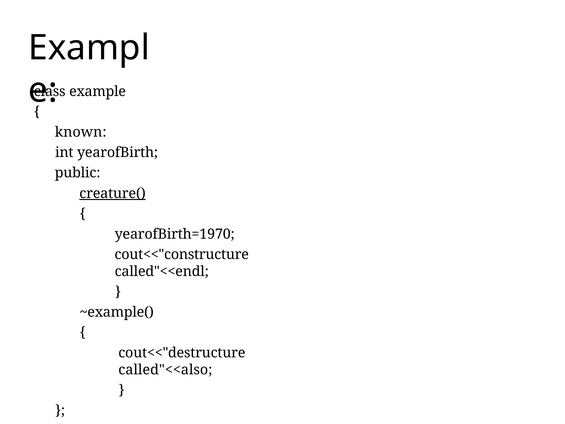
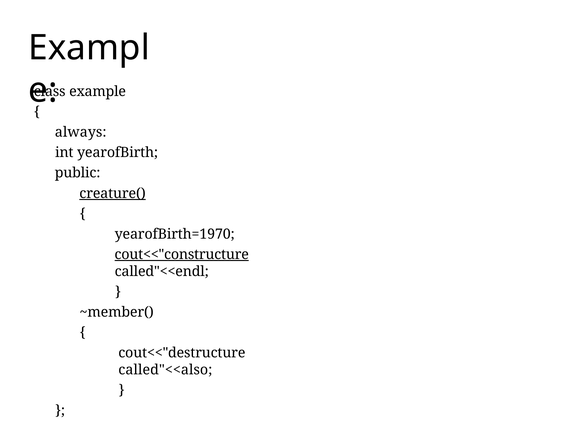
known: known -> always (81, 132)
cout<<"constructure underline: none -> present (182, 254)
~example(: ~example( -> ~member( (117, 312)
